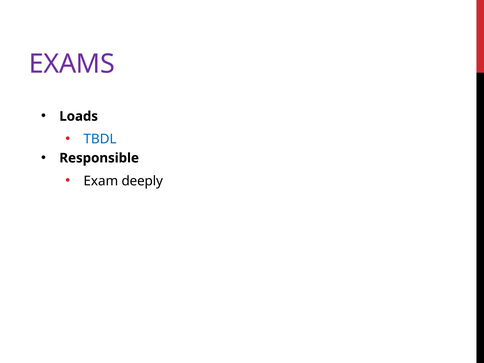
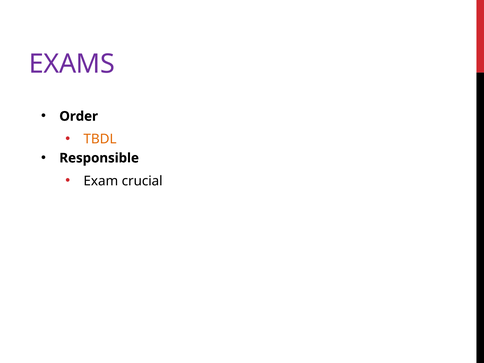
Loads: Loads -> Order (79, 116)
TBDL colour: blue -> orange (100, 139)
deeply: deeply -> crucial (142, 181)
